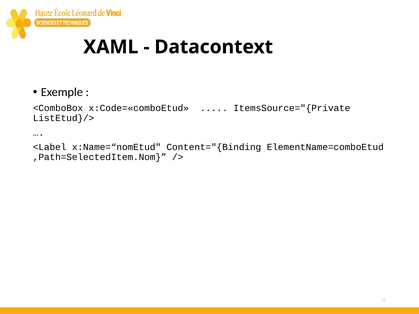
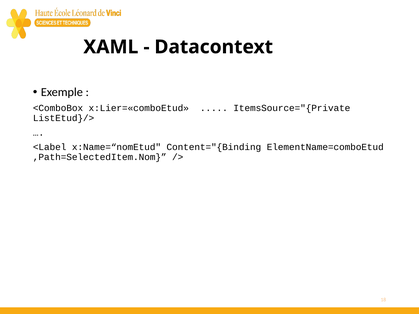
x:Code=«comboEtud: x:Code=«comboEtud -> x:Lier=«comboEtud (139, 108)
